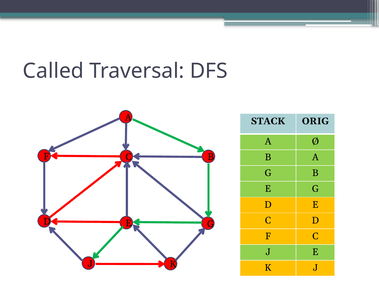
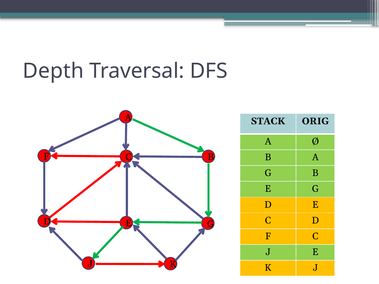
Called: Called -> Depth (53, 71)
